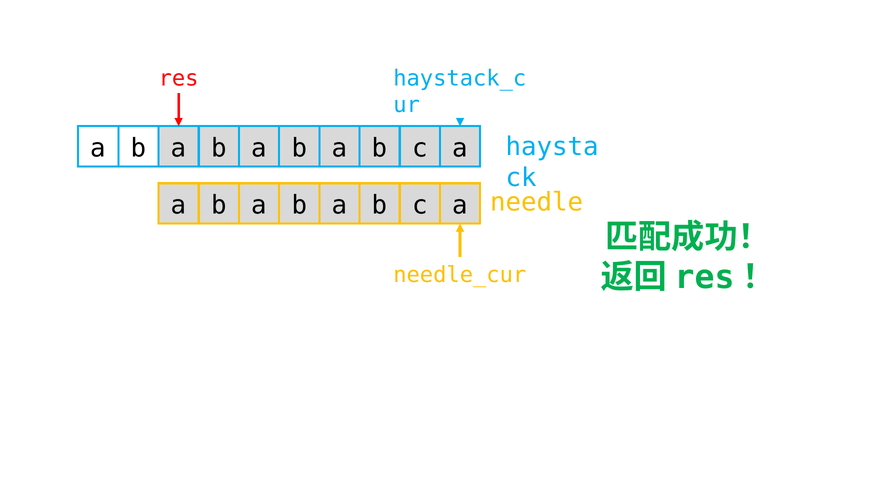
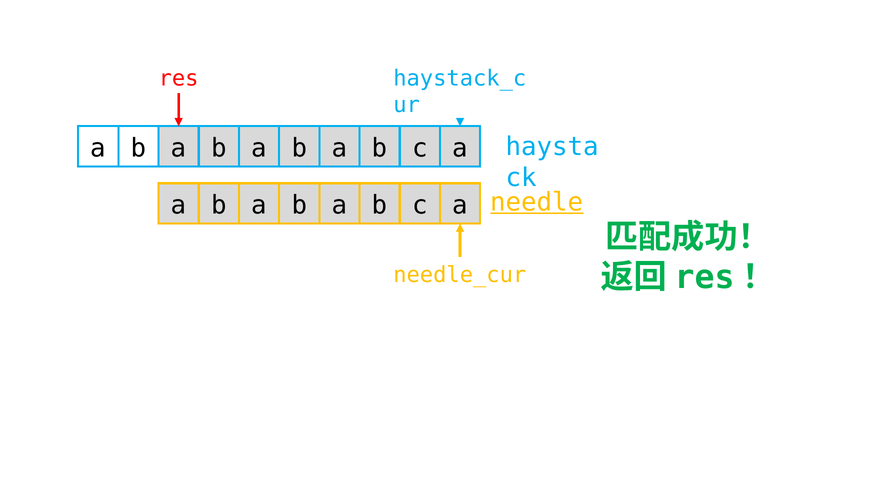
needle underline: none -> present (537, 202)
